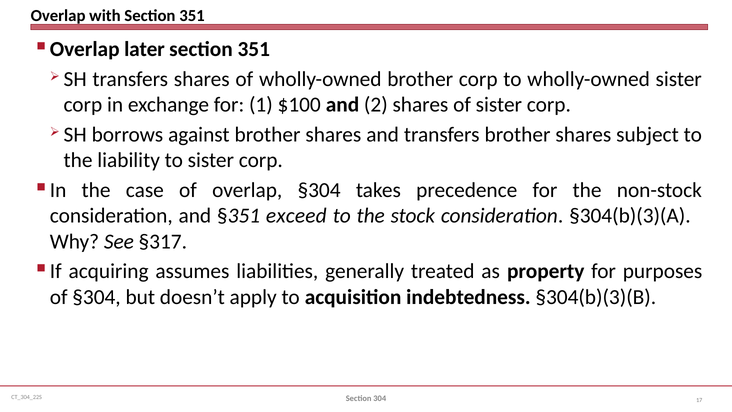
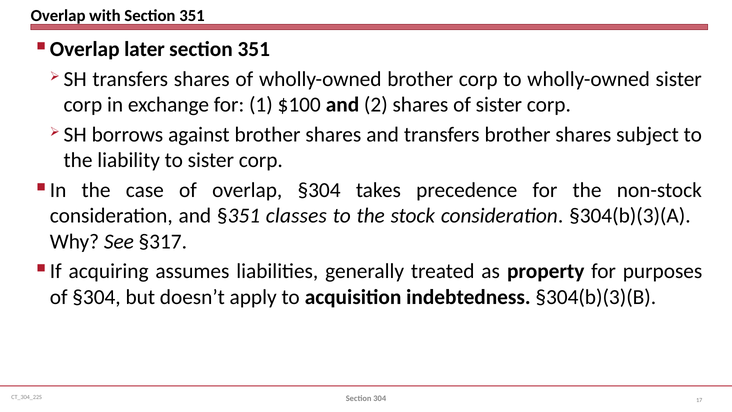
exceed: exceed -> classes (296, 216)
